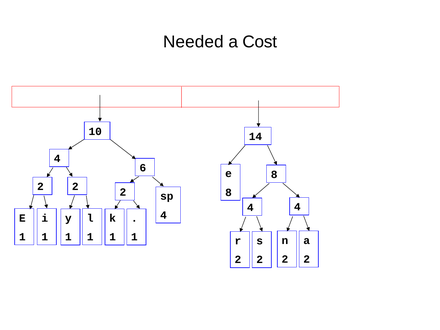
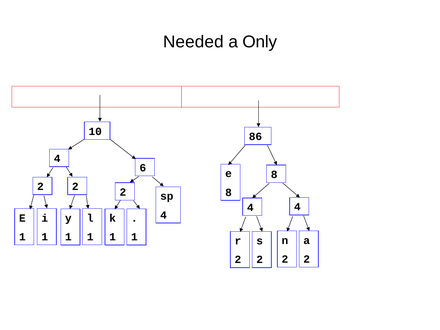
Cost: Cost -> Only (260, 42)
14: 14 -> 86 (255, 137)
